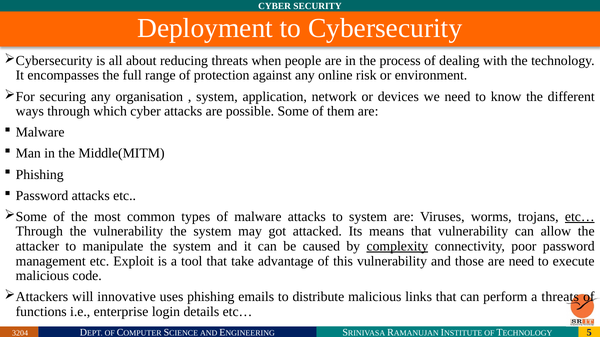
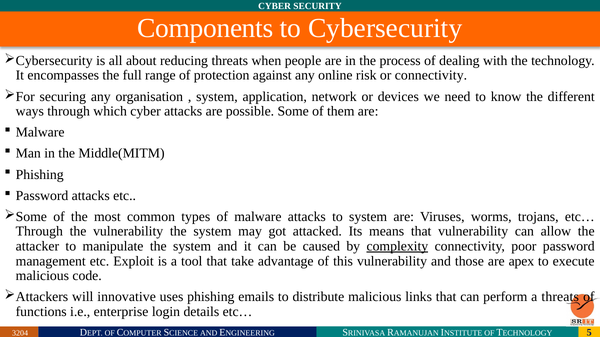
Deployment: Deployment -> Components (205, 28)
or environment: environment -> connectivity (431, 76)
etc… underline: present -> none (580, 217)
are need: need -> apex (521, 261)
